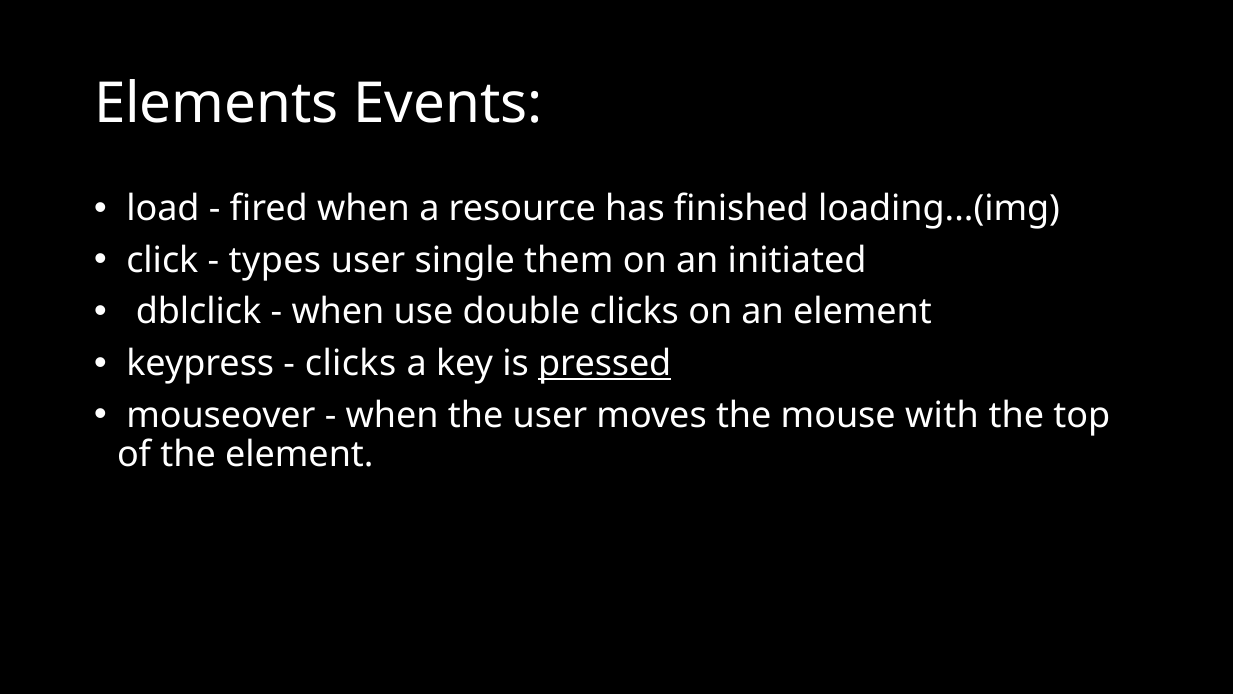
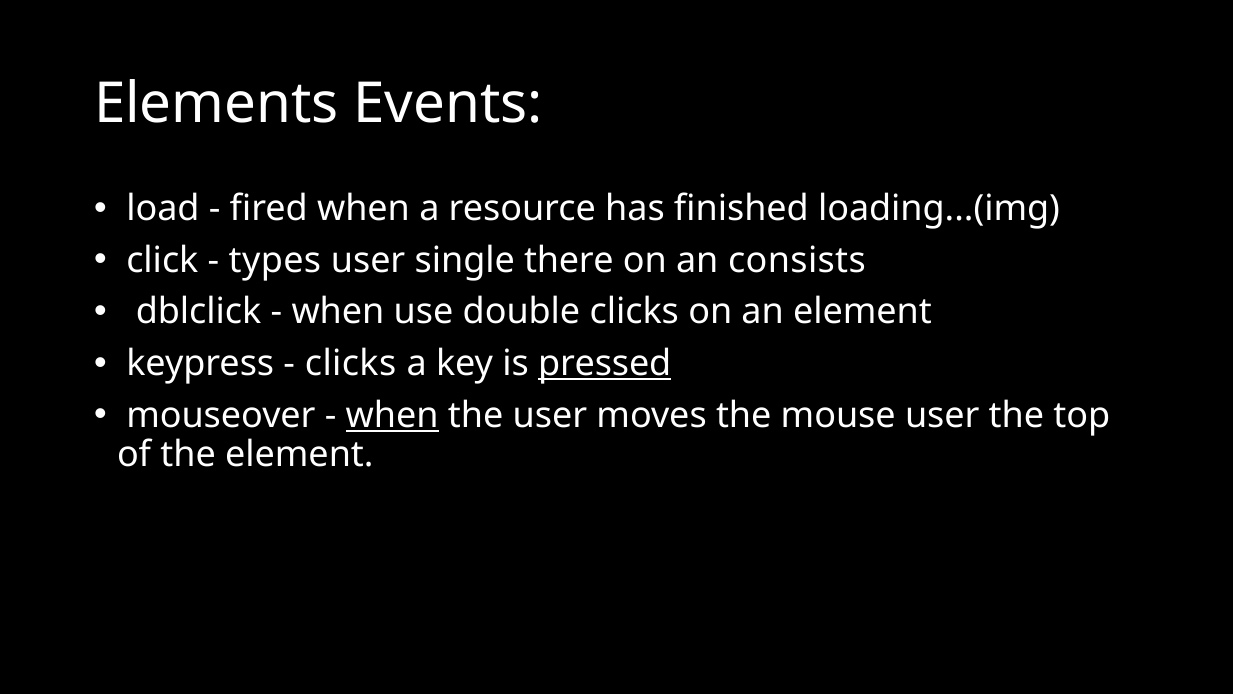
them: them -> there (569, 260)
initiated: initiated -> consists (797, 260)
when underline: none -> present (392, 415)
mouse with: with -> user (942, 415)
